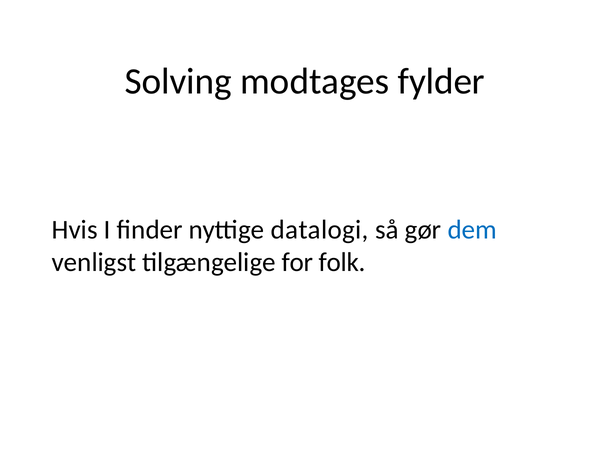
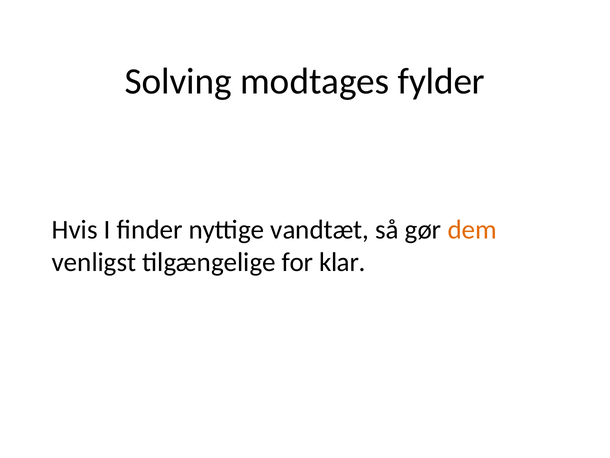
datalogi: datalogi -> vandtæt (320, 229)
dem colour: blue -> orange (472, 229)
folk: folk -> klar (342, 262)
